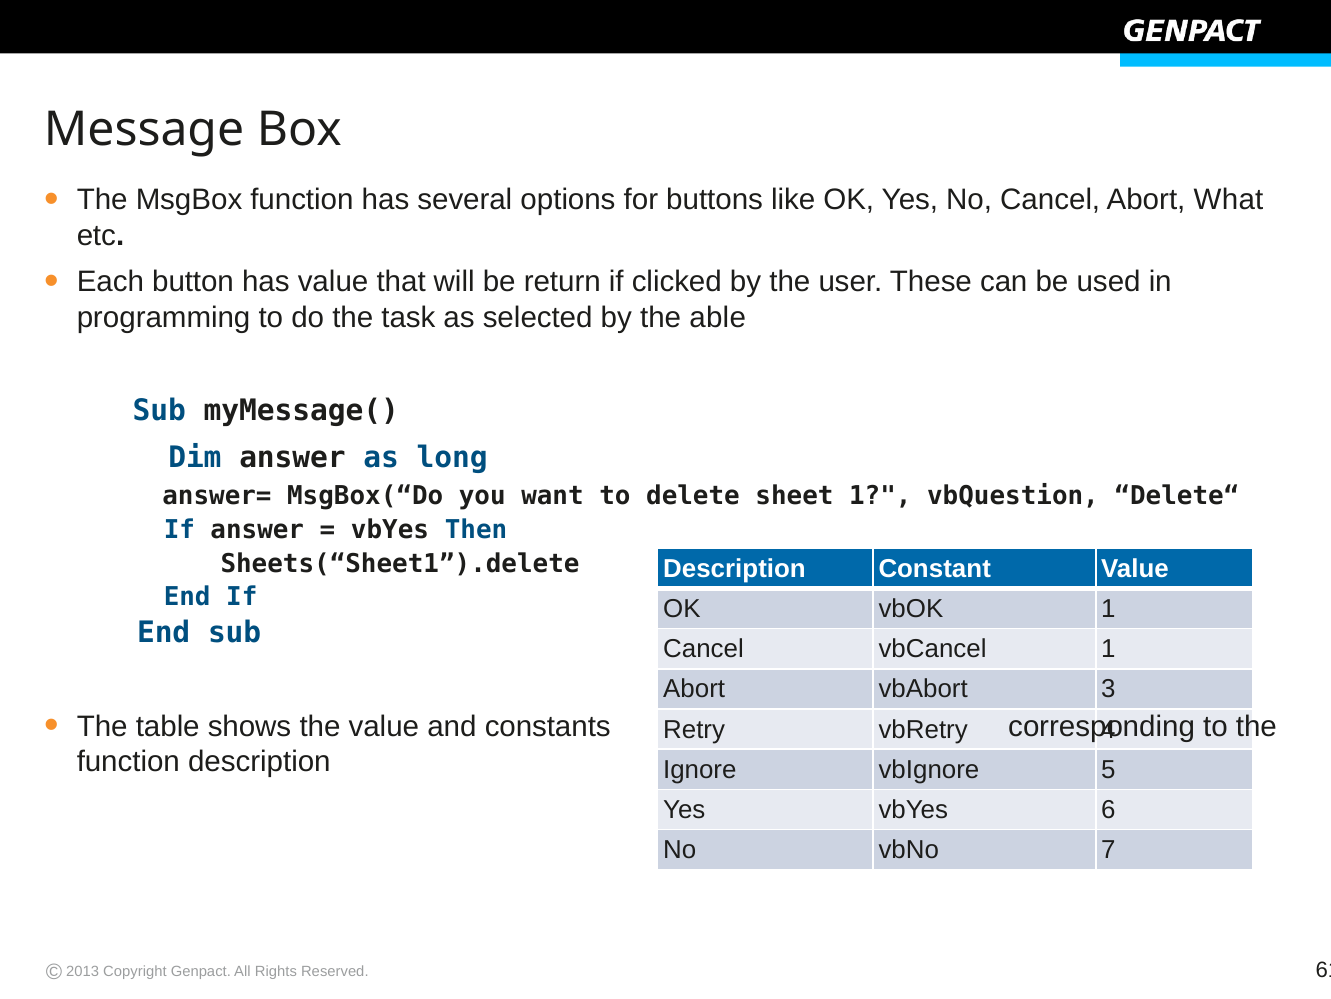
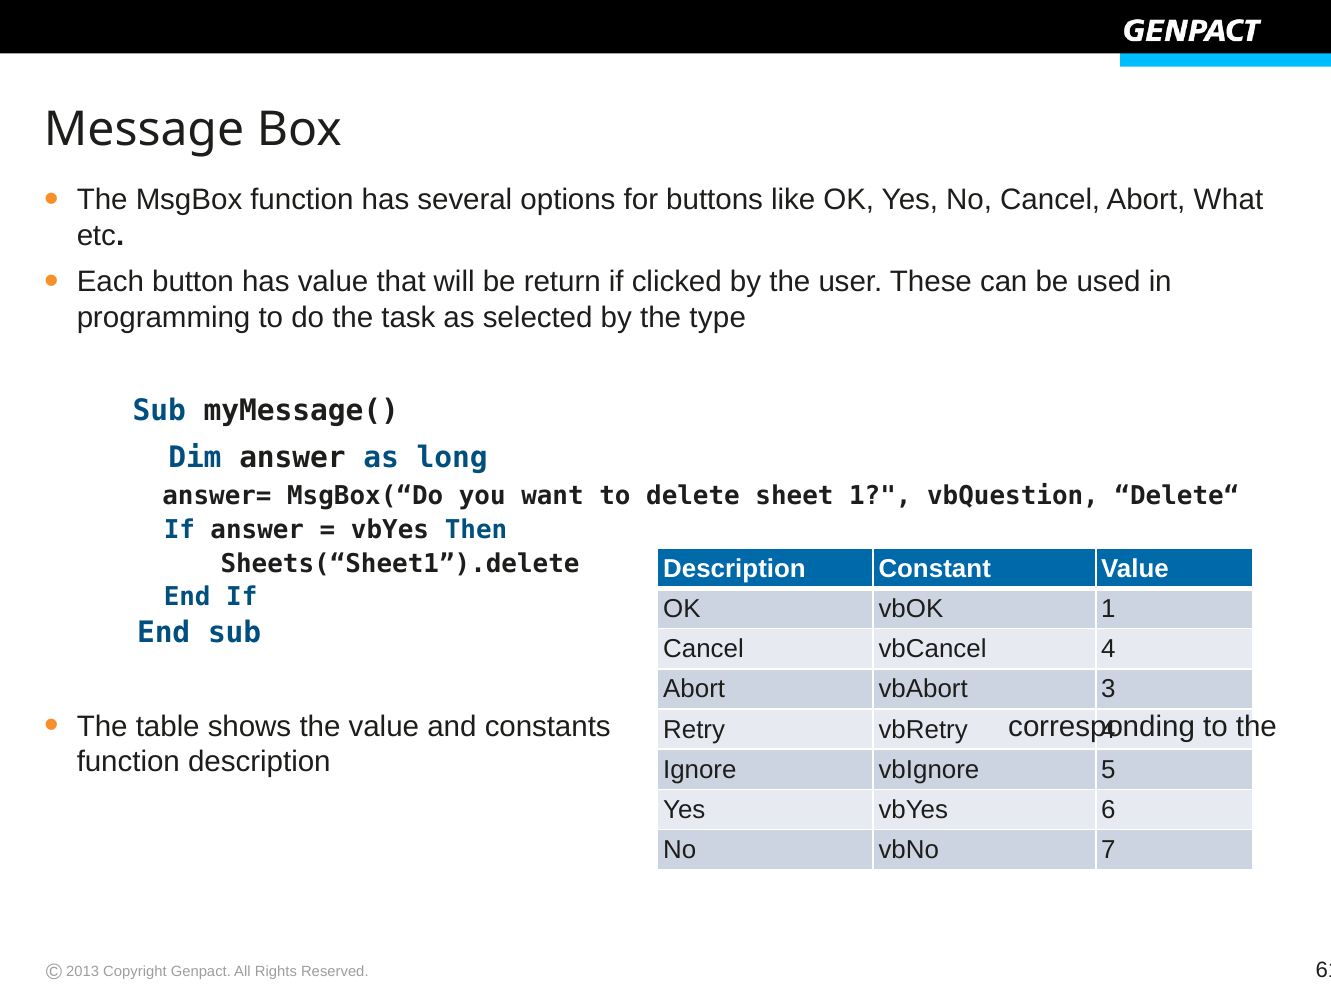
able: able -> type (718, 317)
vbCancel 1: 1 -> 4 (1108, 649)
